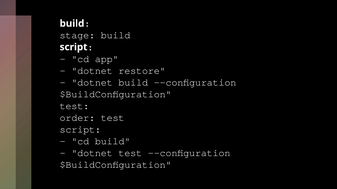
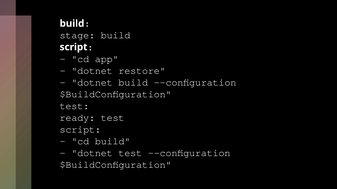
order: order -> ready (77, 118)
